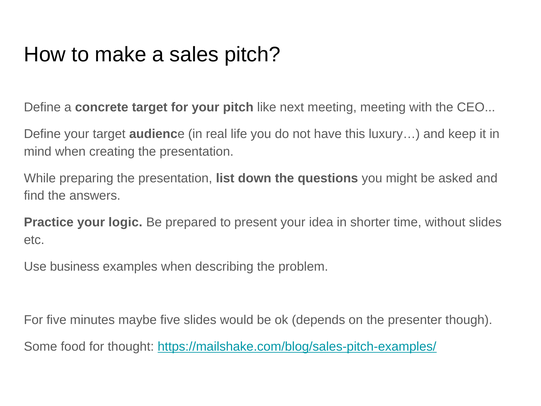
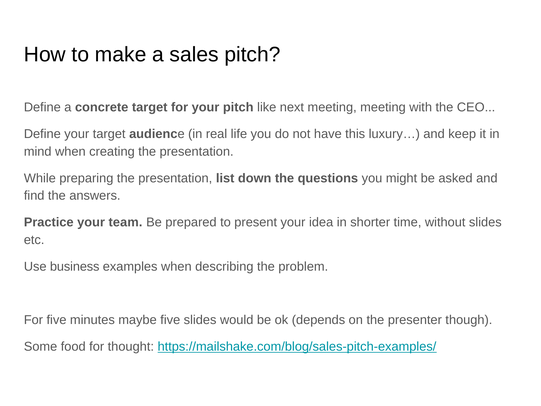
logic: logic -> team (125, 222)
